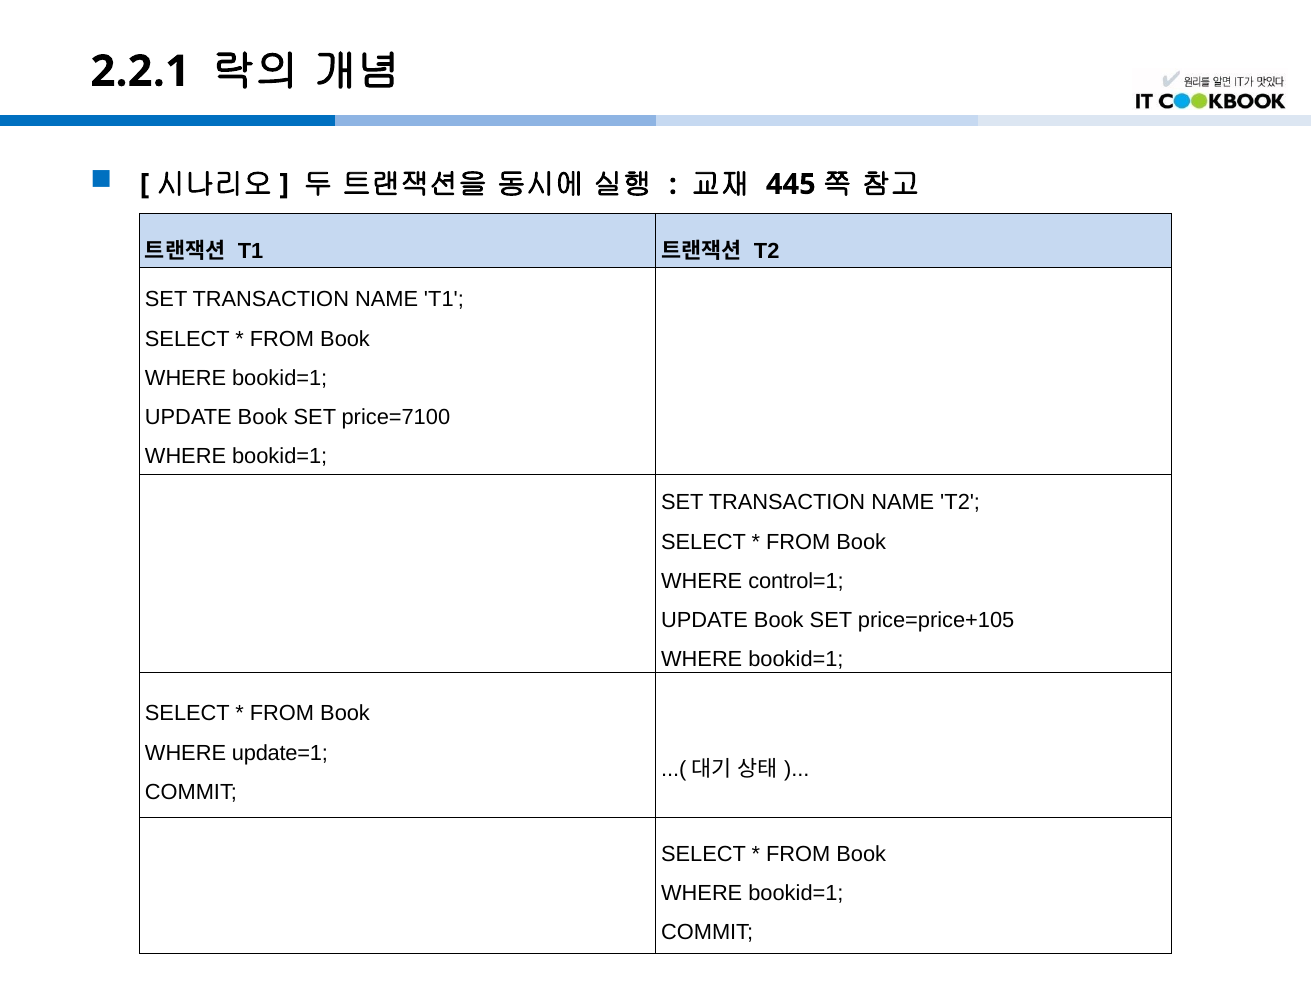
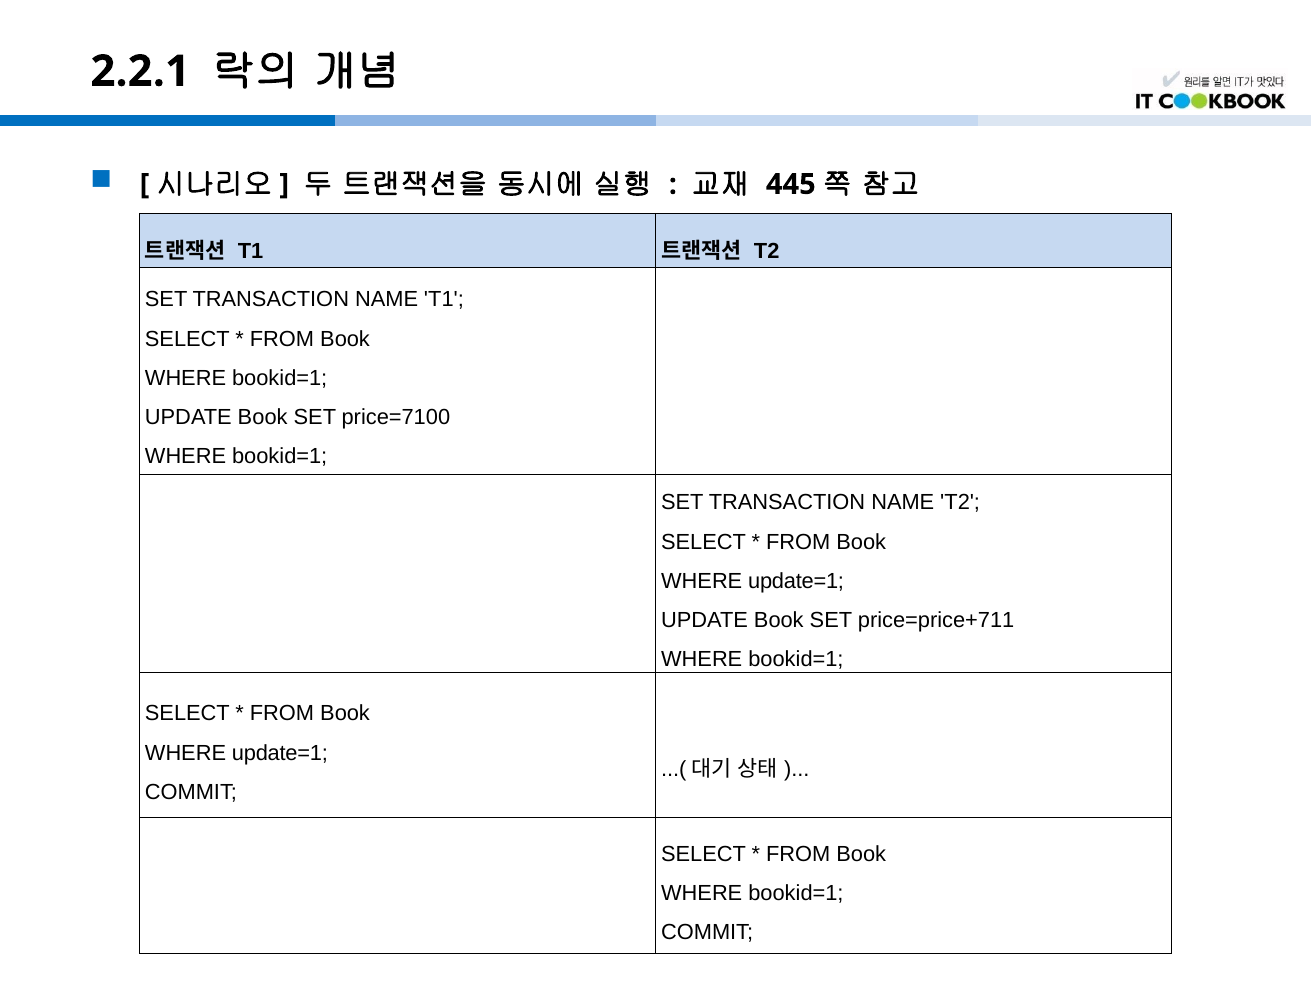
control=1: control=1 -> update=1 (796, 581)
price=price+105: price=price+105 -> price=price+711 (936, 620)
